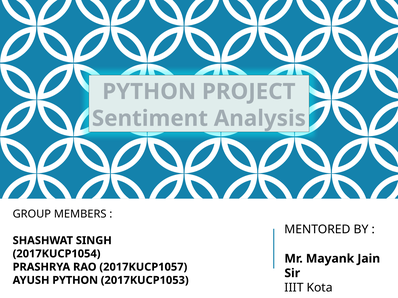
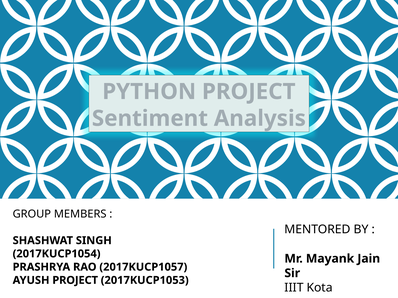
AYUSH PYTHON: PYTHON -> PROJECT (75, 281)
